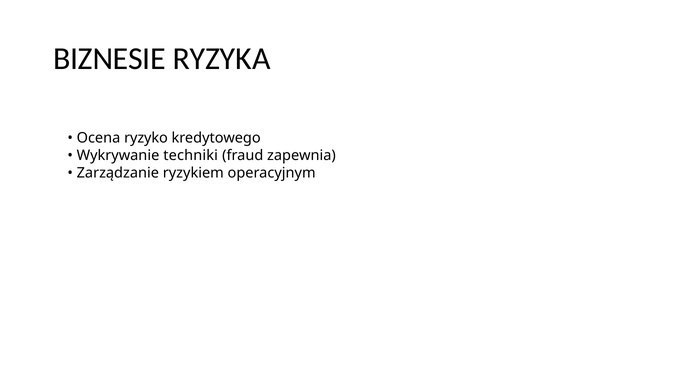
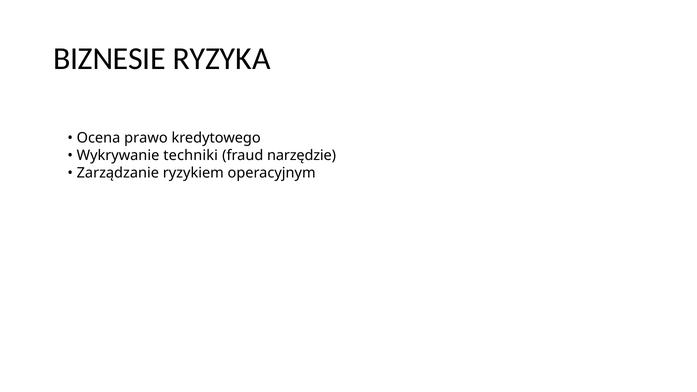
ryzyko: ryzyko -> prawo (146, 138)
zapewnia: zapewnia -> narzędzie (302, 155)
